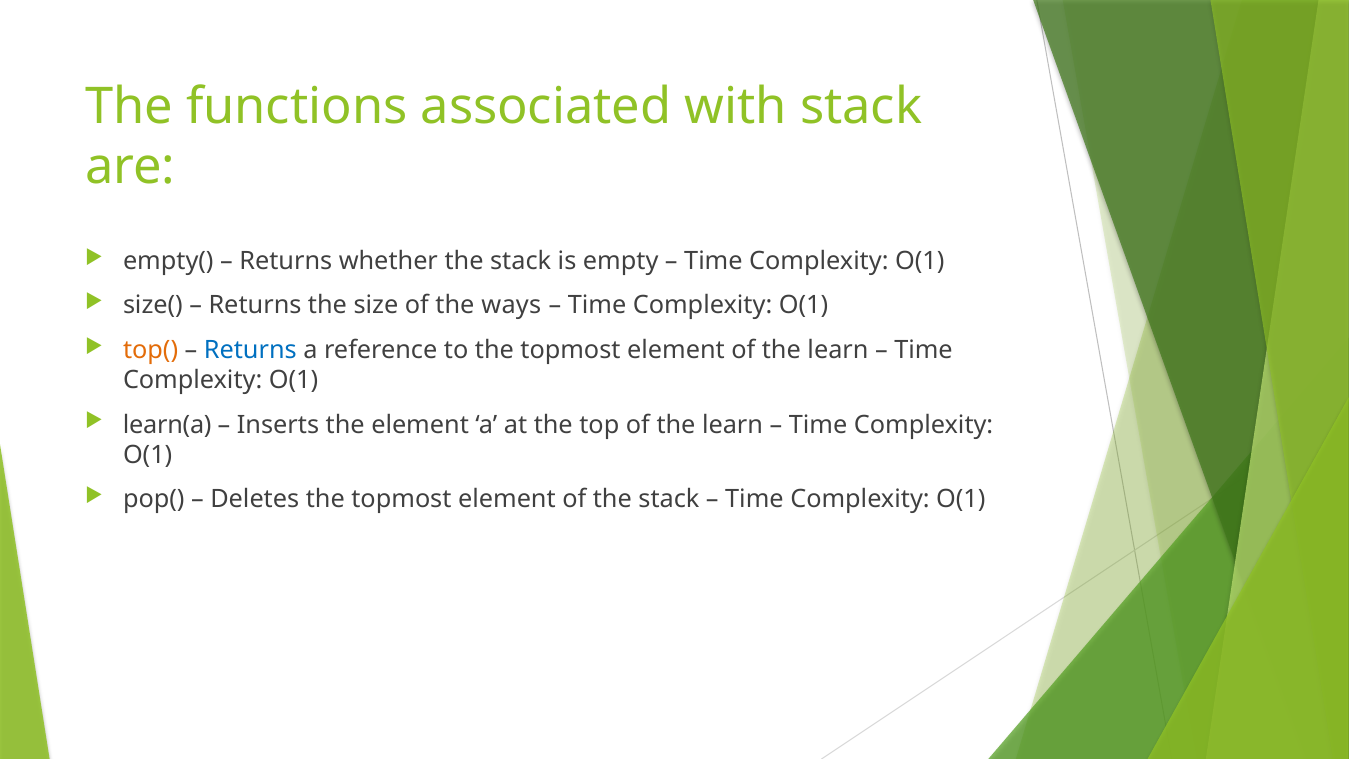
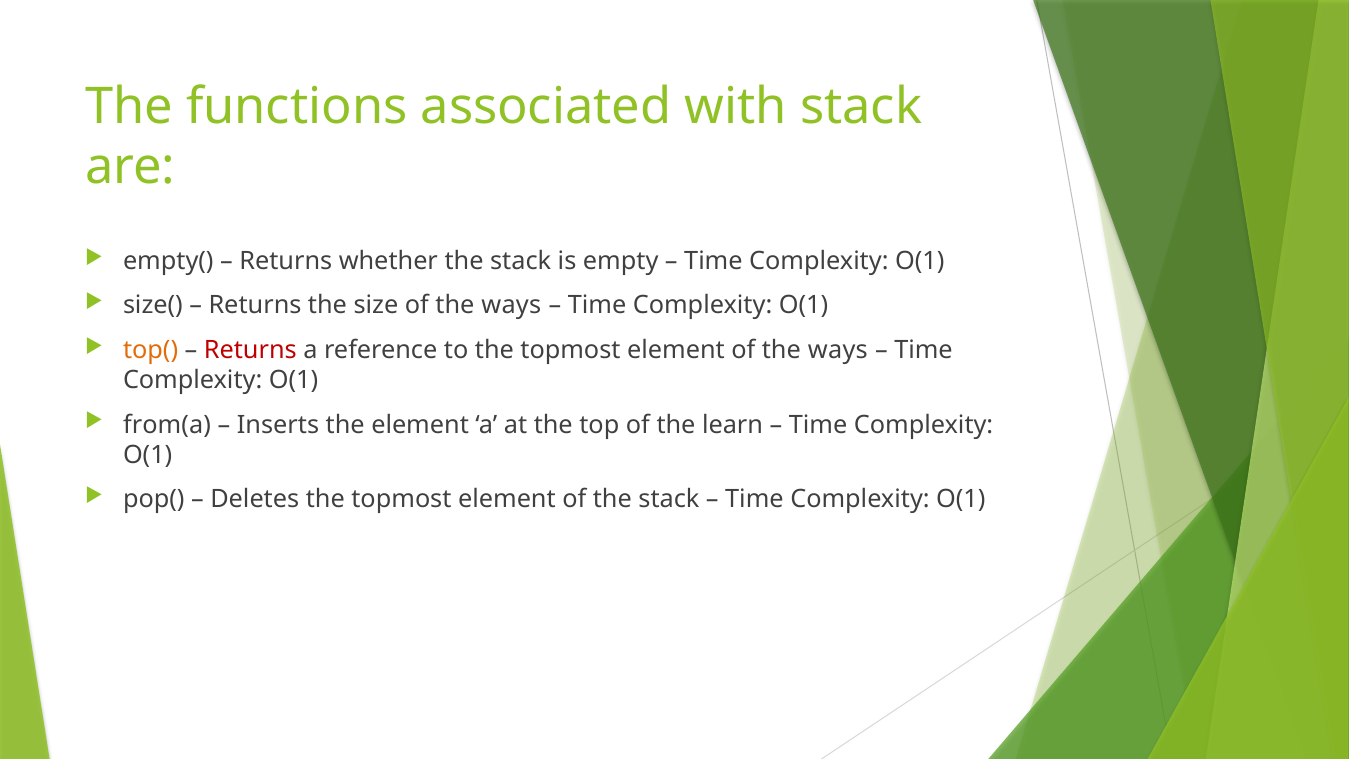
Returns colour: blue -> red (250, 350)
element of the learn: learn -> ways (838, 350)
learn(a: learn(a -> from(a (167, 425)
